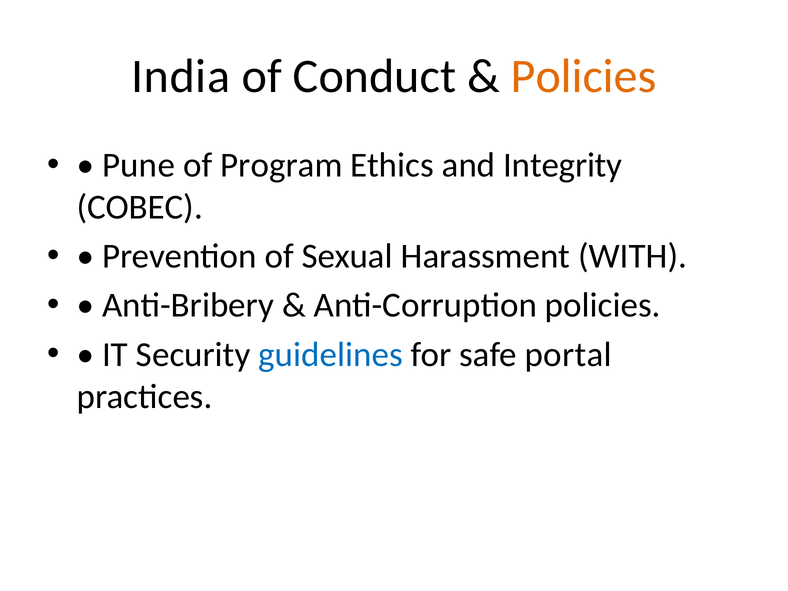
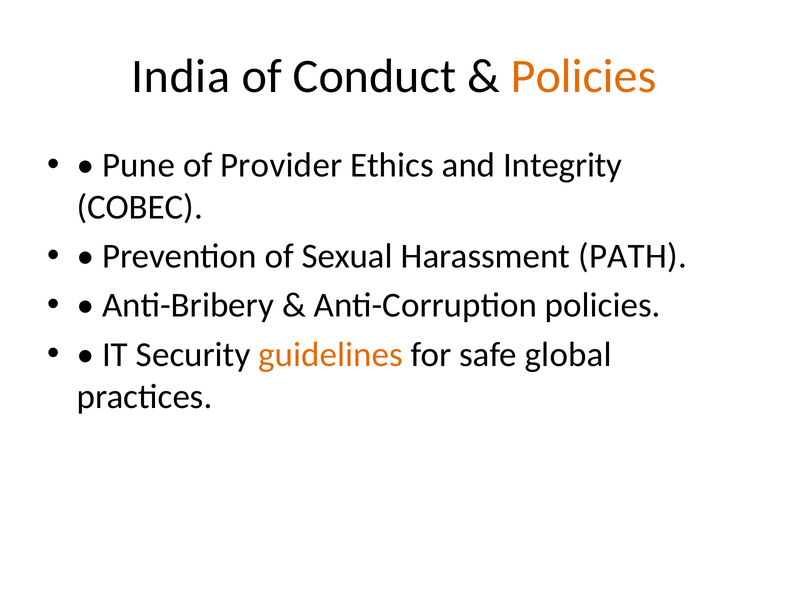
Program: Program -> Provider (281, 165)
WITH: WITH -> PATH (633, 256)
guidelines colour: blue -> orange (331, 354)
portal: portal -> global (568, 354)
